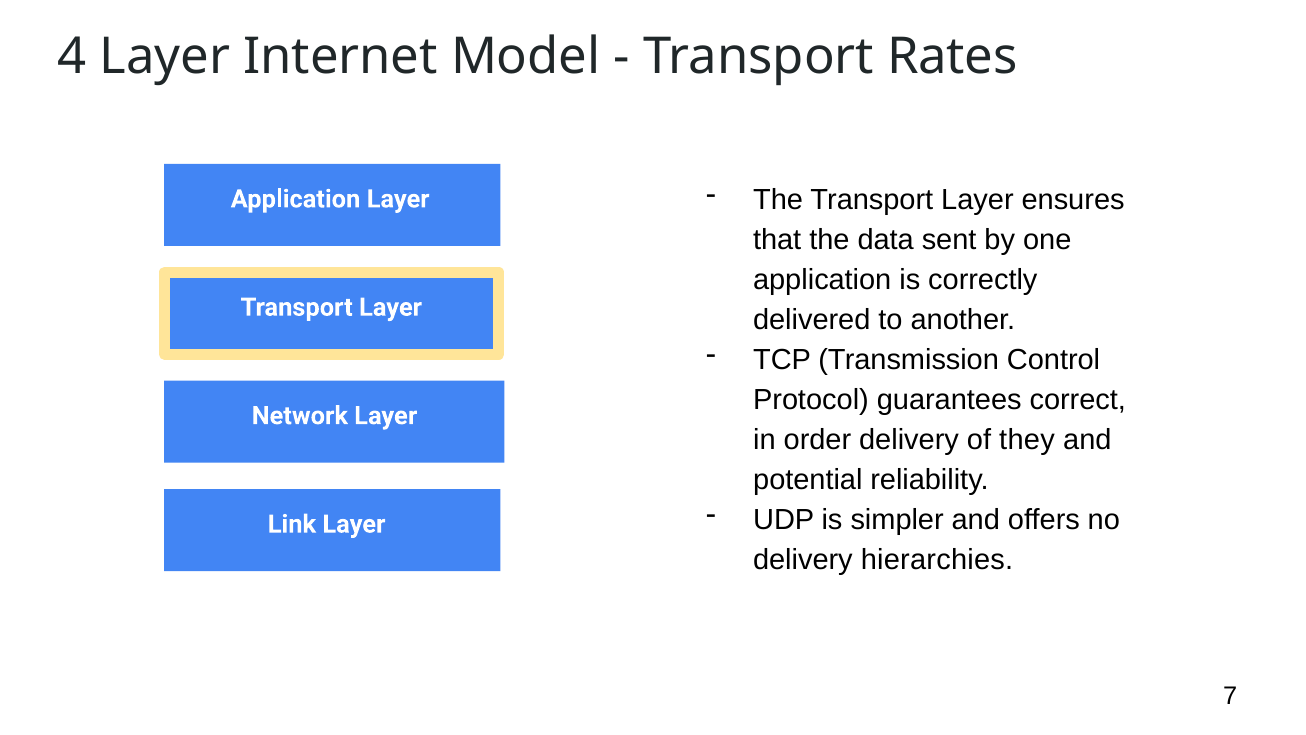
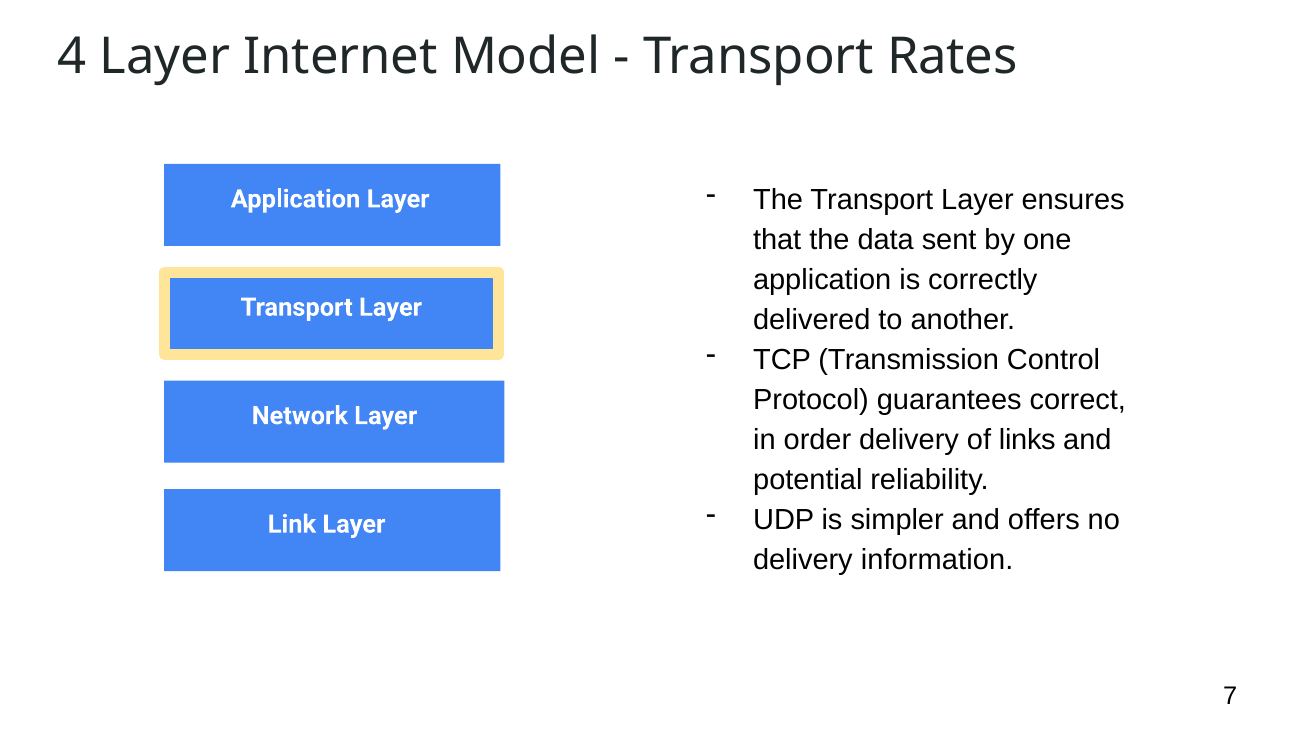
they: they -> links (1027, 440)
hierarchies: hierarchies -> information (937, 560)
